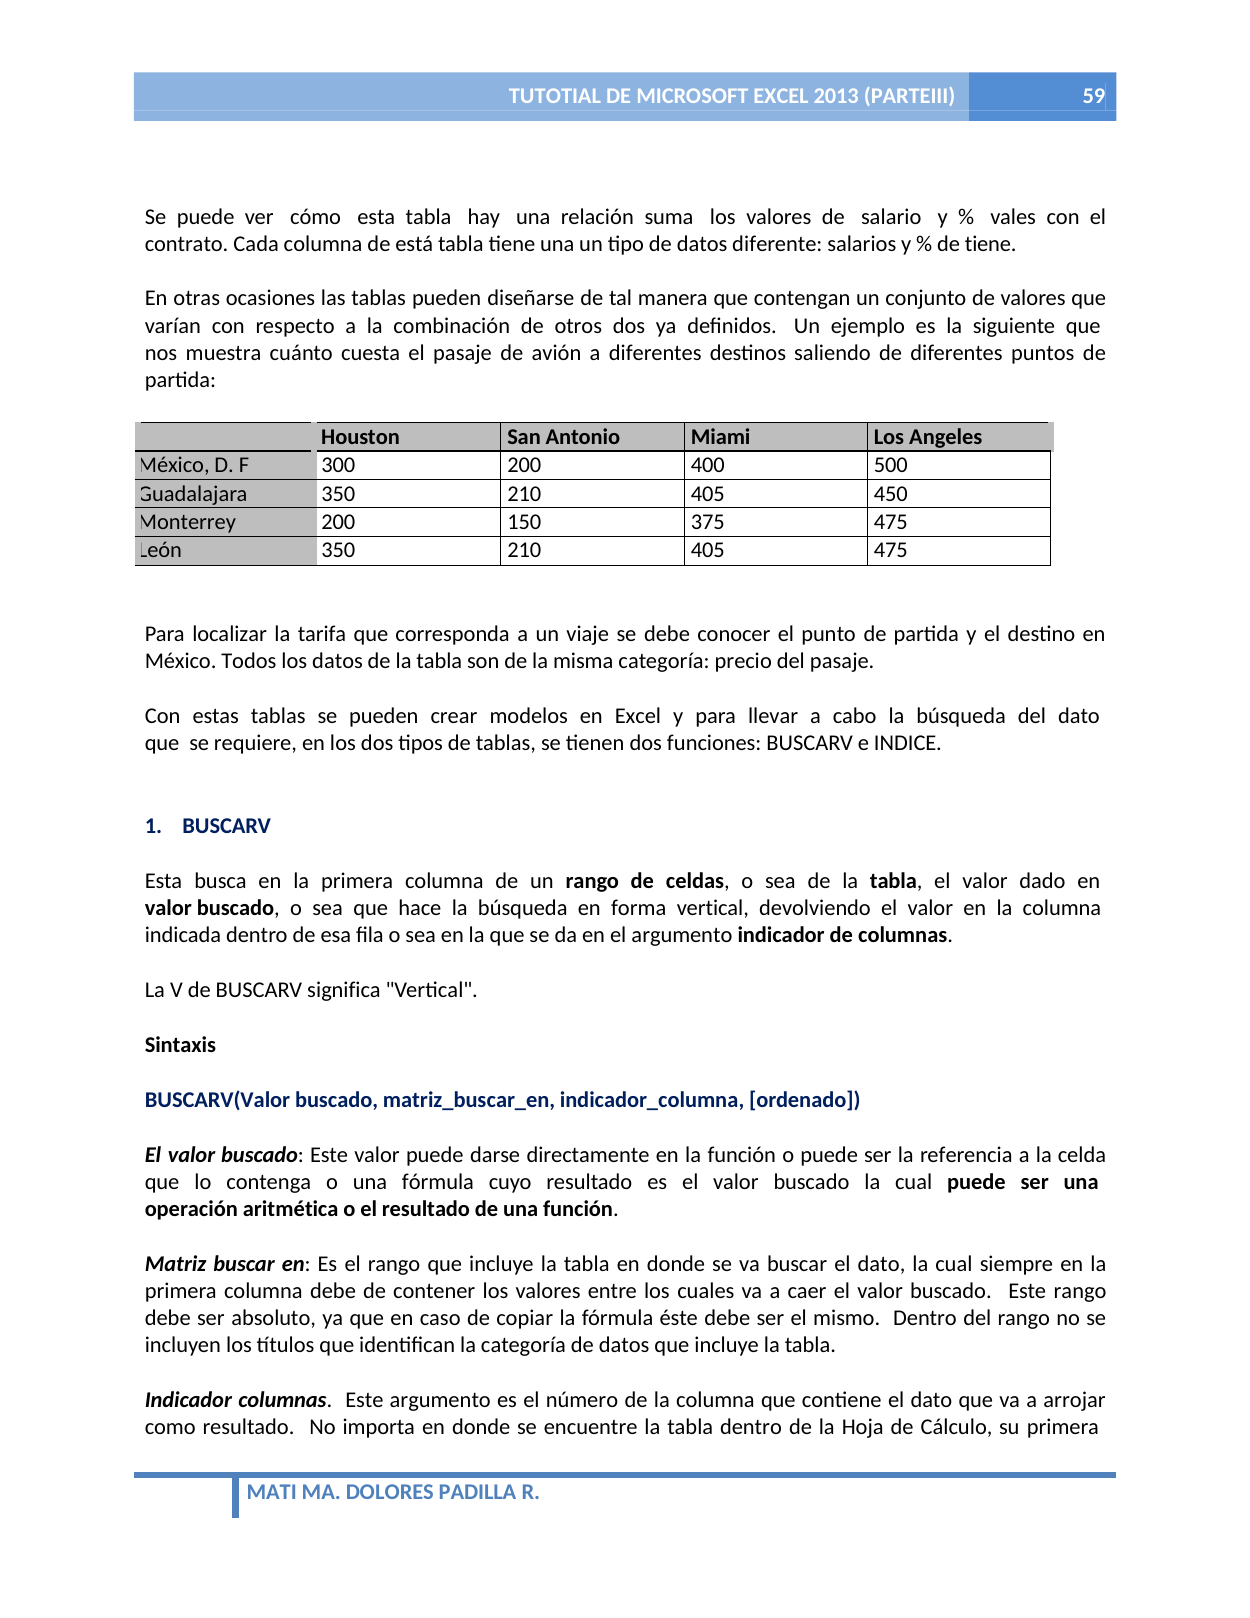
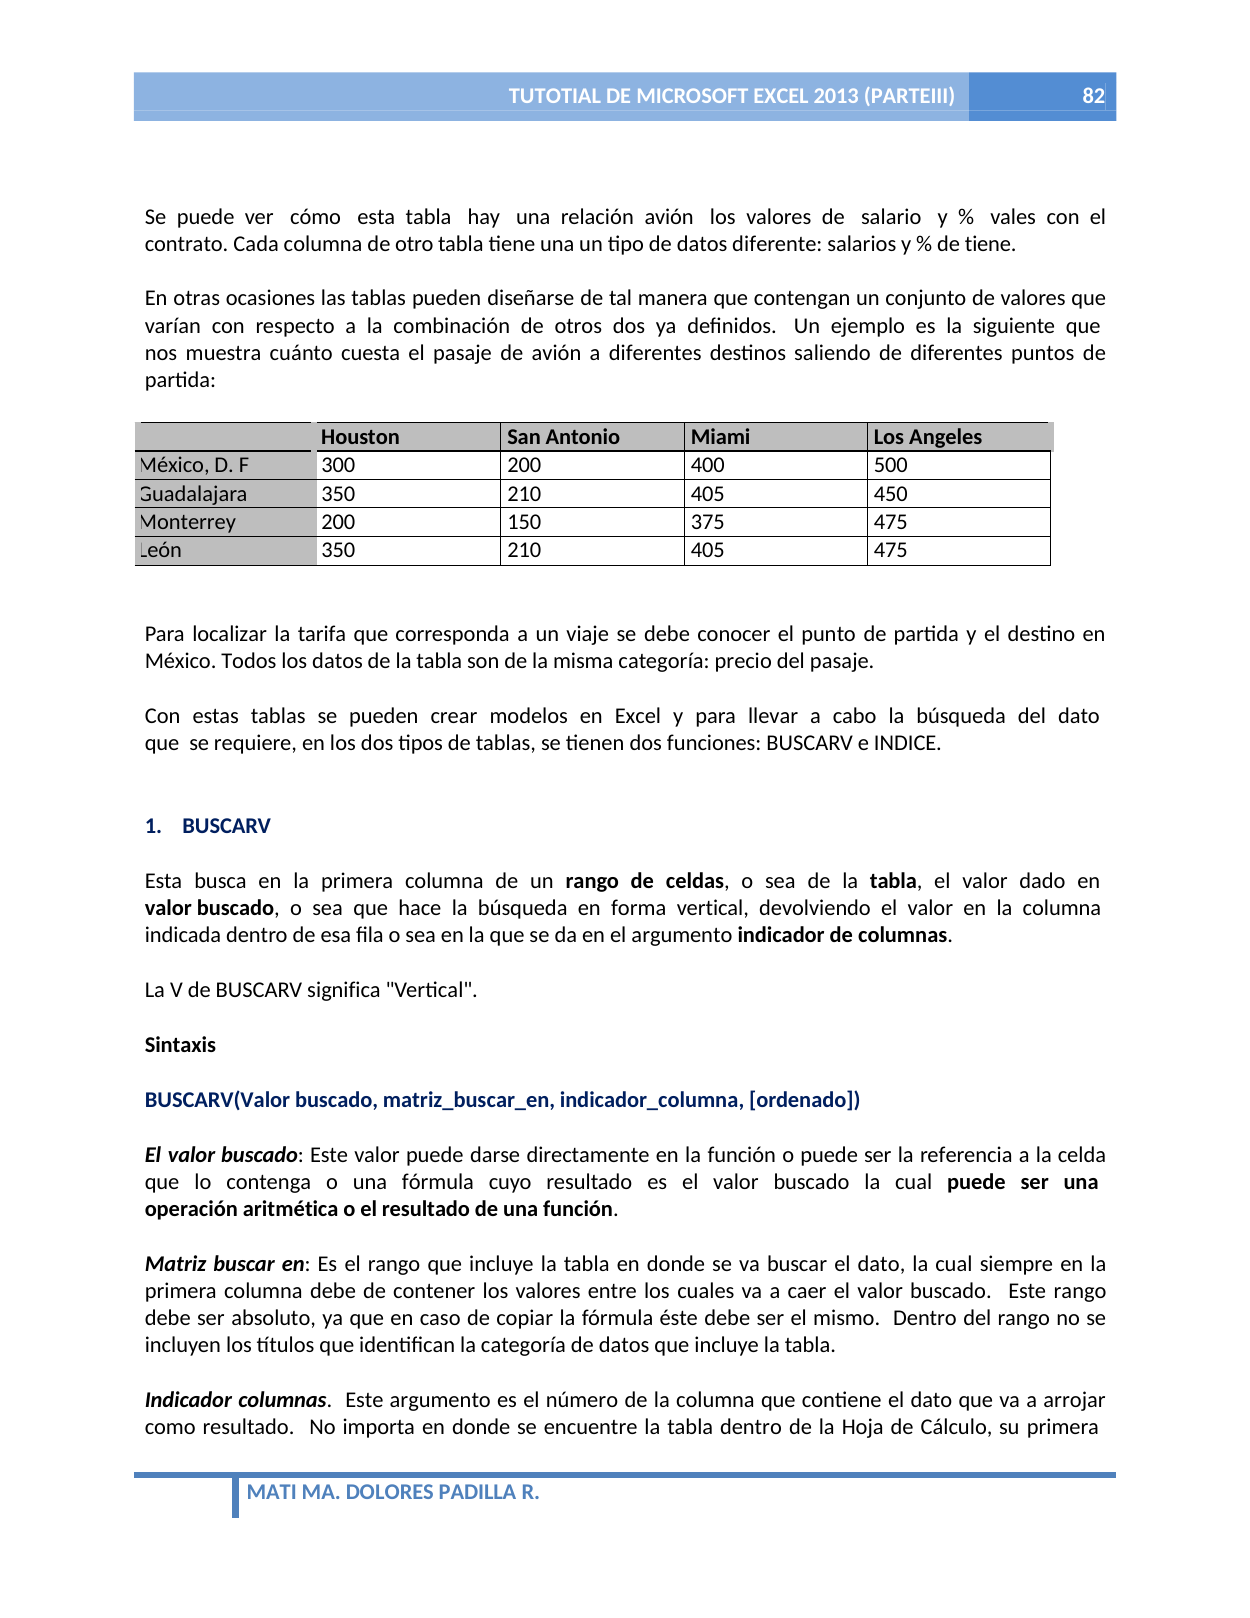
59: 59 -> 82 (1094, 96)
relación suma: suma -> avión (669, 217)
está: está -> otro (414, 244)
